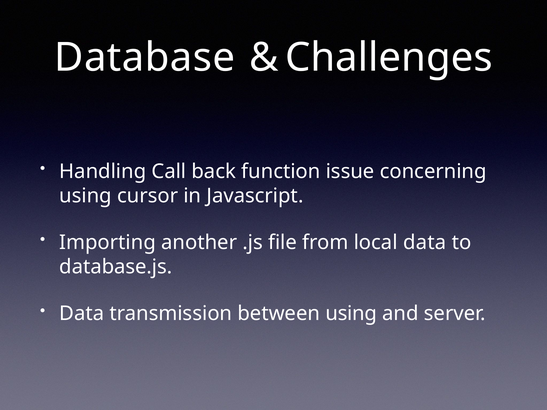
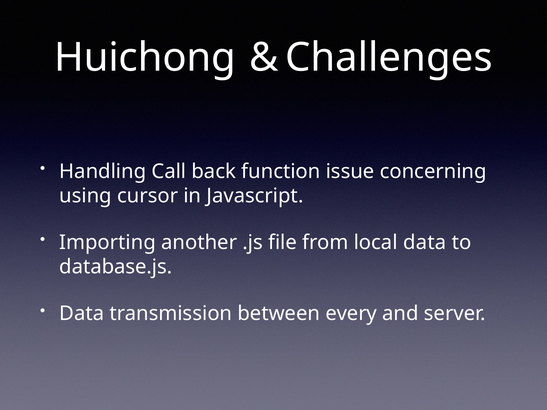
Database: Database -> Huichong (145, 58)
between using: using -> every (351, 314)
